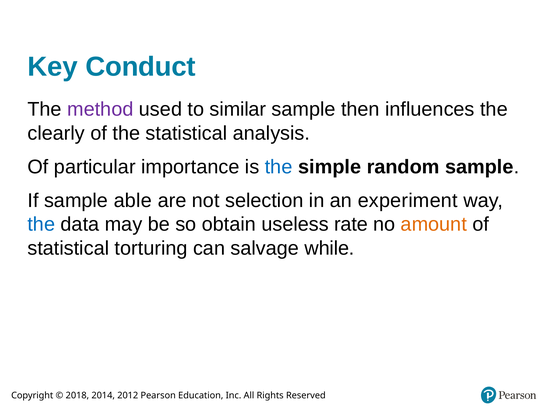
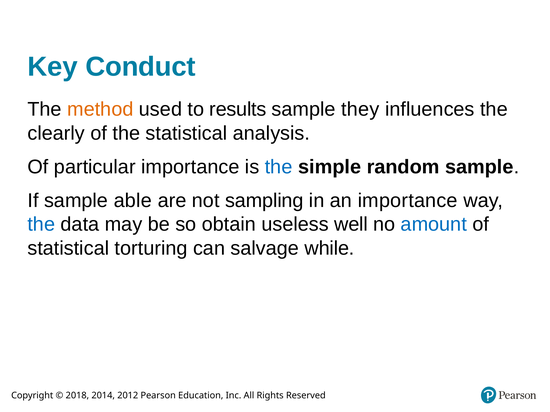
method colour: purple -> orange (100, 110)
similar: similar -> results (238, 110)
then: then -> they (360, 110)
selection: selection -> sampling (264, 201)
an experiment: experiment -> importance (408, 201)
rate: rate -> well (351, 225)
amount colour: orange -> blue (434, 225)
